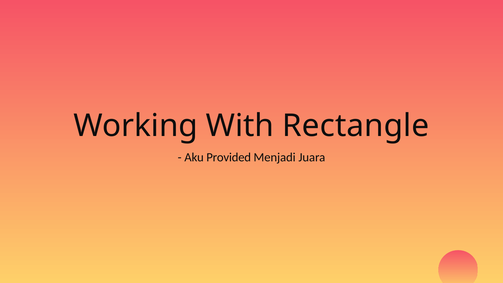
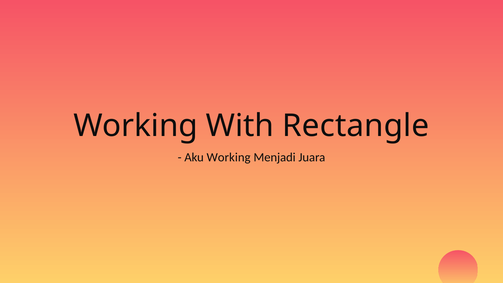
Aku Provided: Provided -> Working (229, 157)
